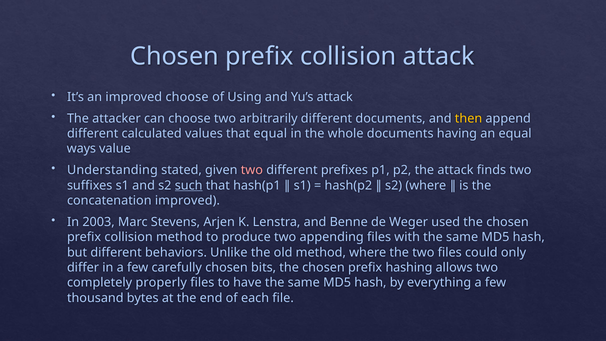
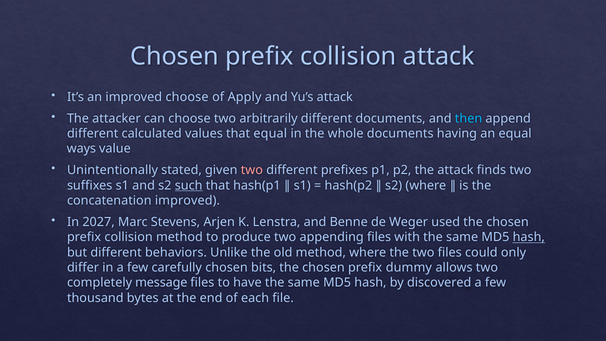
Using: Using -> Apply (245, 97)
then colour: yellow -> light blue (469, 118)
Understanding: Understanding -> Unintentionally (112, 170)
2003: 2003 -> 2027 (99, 222)
hash underline: none -> present (529, 237)
hashing: hashing -> dummy (409, 268)
properly: properly -> message (161, 283)
everything: everything -> discovered (439, 283)
